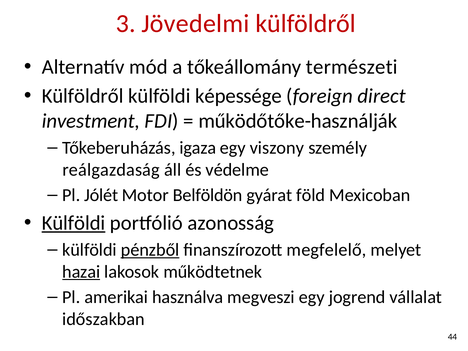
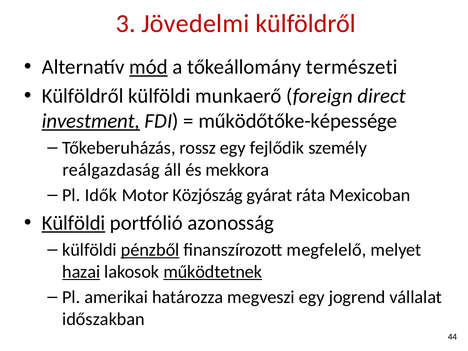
mód underline: none -> present (149, 67)
képessége: képessége -> munkaerő (238, 96)
investment underline: none -> present (91, 121)
működőtőke-használják: működőtőke-használják -> működőtőke-képessége (298, 121)
igaza: igaza -> rossz (198, 148)
viszony: viszony -> fejlődik (277, 148)
védelme: védelme -> mekkora (237, 170)
Jólét: Jólét -> Idők (101, 195)
Belföldön: Belföldön -> Közjószág (208, 195)
föld: föld -> ráta (311, 195)
működtetnek underline: none -> present (213, 272)
használva: használva -> határozza (188, 297)
